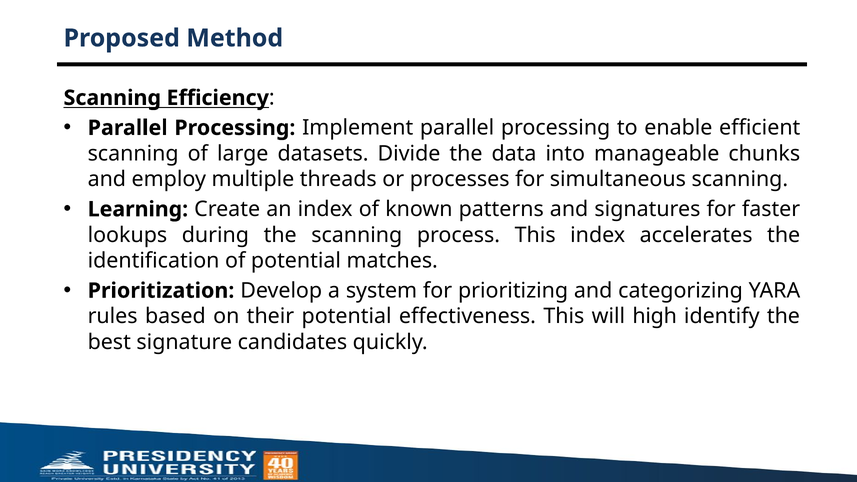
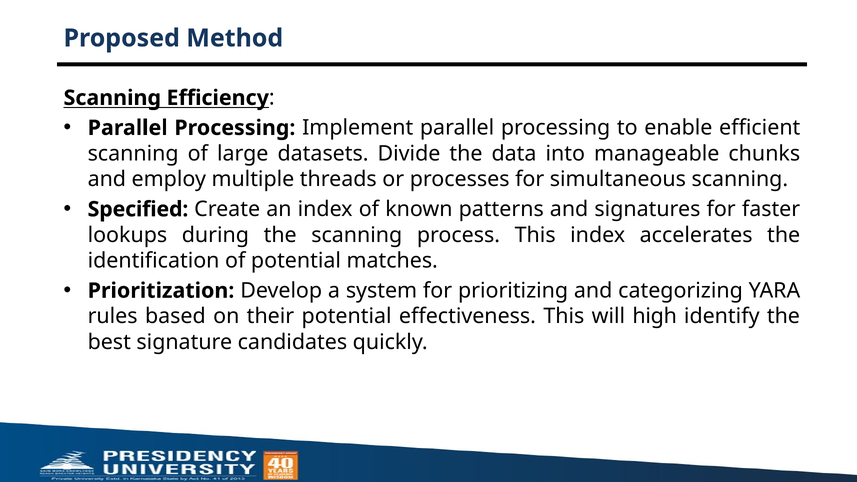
Learning: Learning -> Specified (138, 209)
